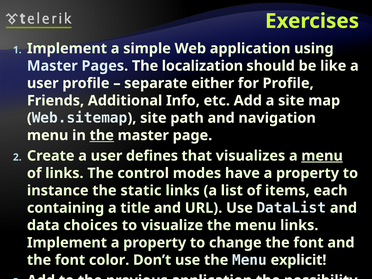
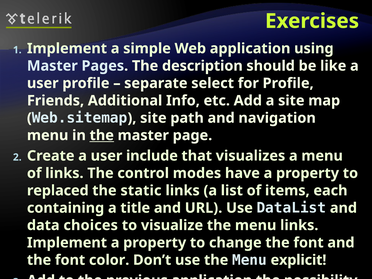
localization: localization -> description (202, 66)
either: either -> select (213, 83)
defines: defines -> include (152, 156)
menu underline: present -> none (322, 156)
instance: instance -> replaced (58, 191)
